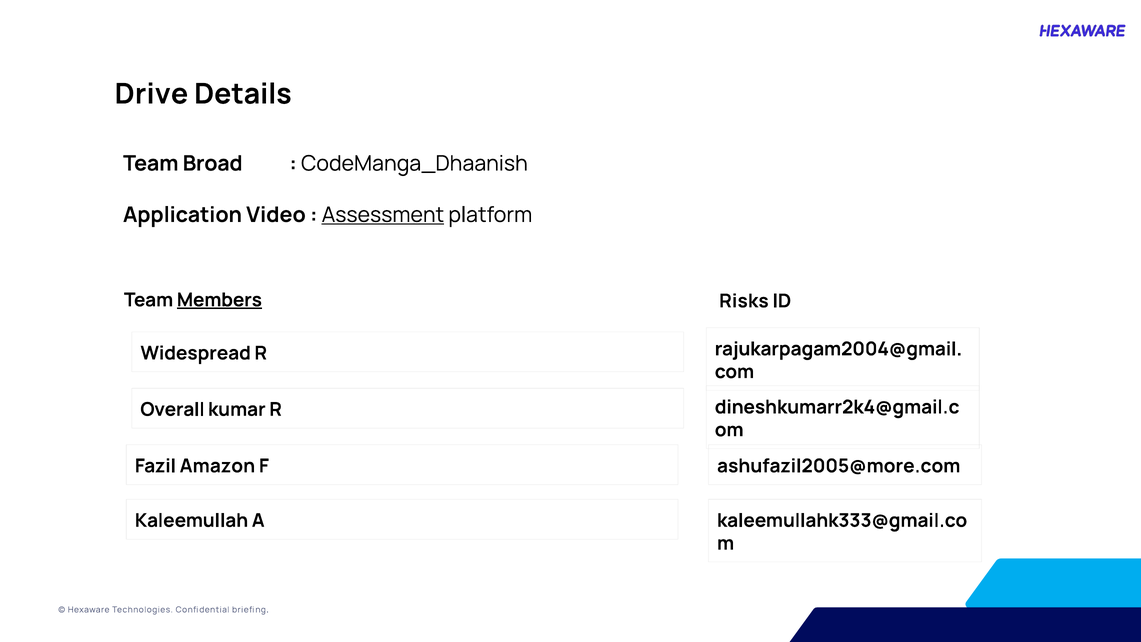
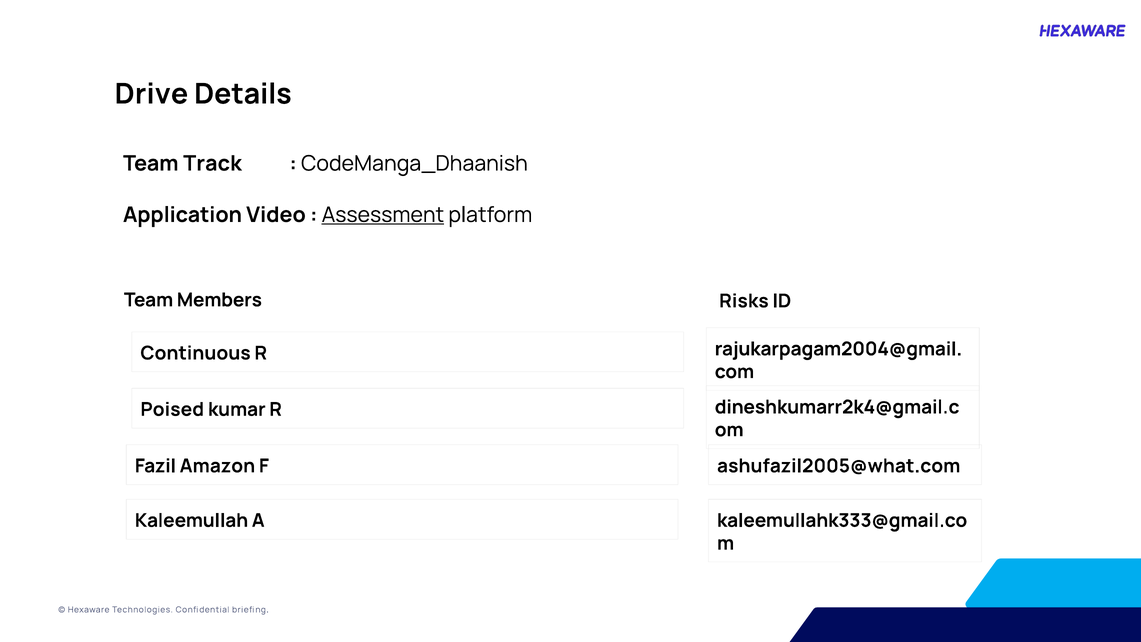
Broad: Broad -> Track (212, 163)
Members underline: present -> none (219, 300)
Widespread: Widespread -> Continuous (196, 353)
Overall: Overall -> Poised (172, 409)
ashufazil2005@more.com: ashufazil2005@more.com -> ashufazil2005@what.com (839, 466)
